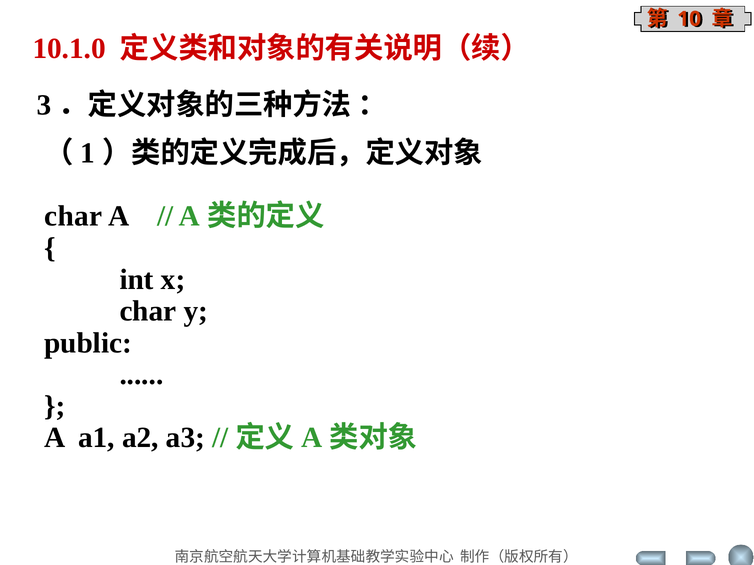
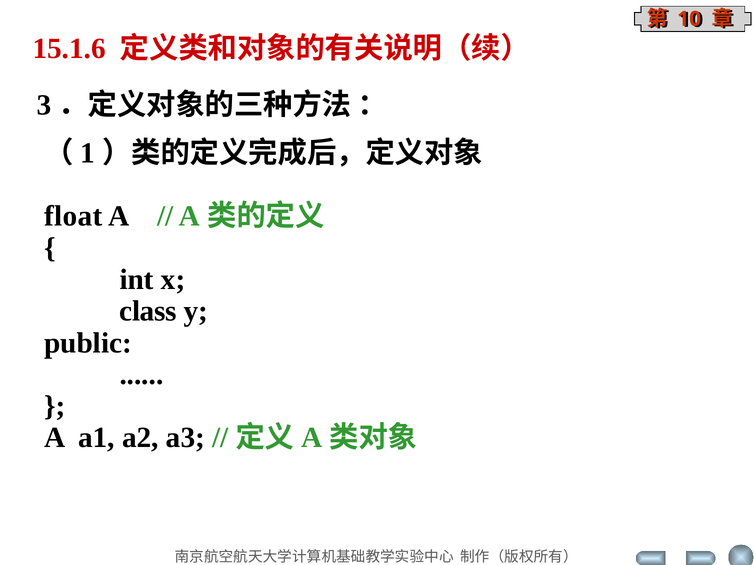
10.1.0: 10.1.0 -> 15.1.6 (69, 48)
char: char -> float (73, 216)
char: char -> class (148, 312)
